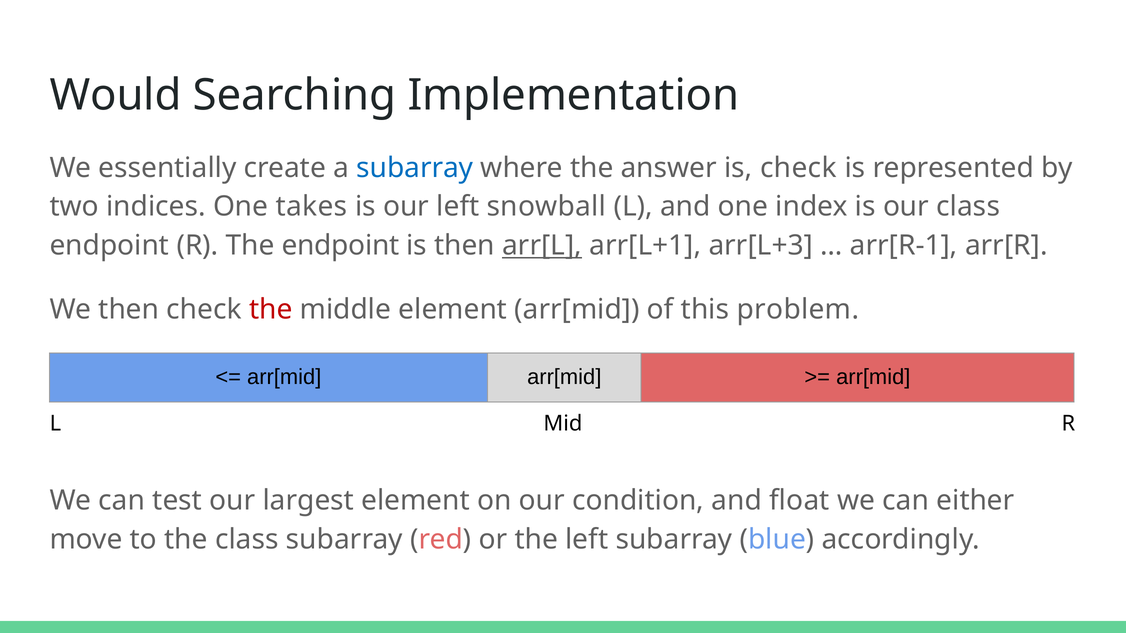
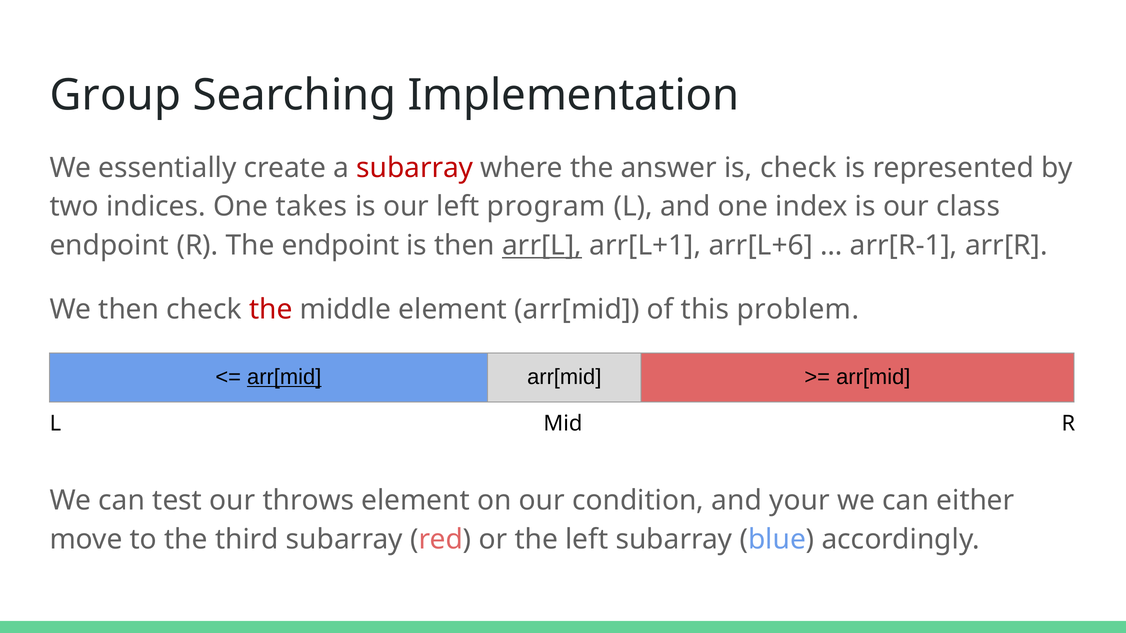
Would: Would -> Group (115, 95)
subarray colour: blue -> red (415, 168)
snowball: snowball -> program (546, 207)
arr[L+3: arr[L+3 -> arr[L+6 (761, 246)
arr[mid underline: none -> present (284, 377)
largest: largest -> throws (308, 501)
float: float -> your (799, 501)
the class: class -> third (247, 540)
